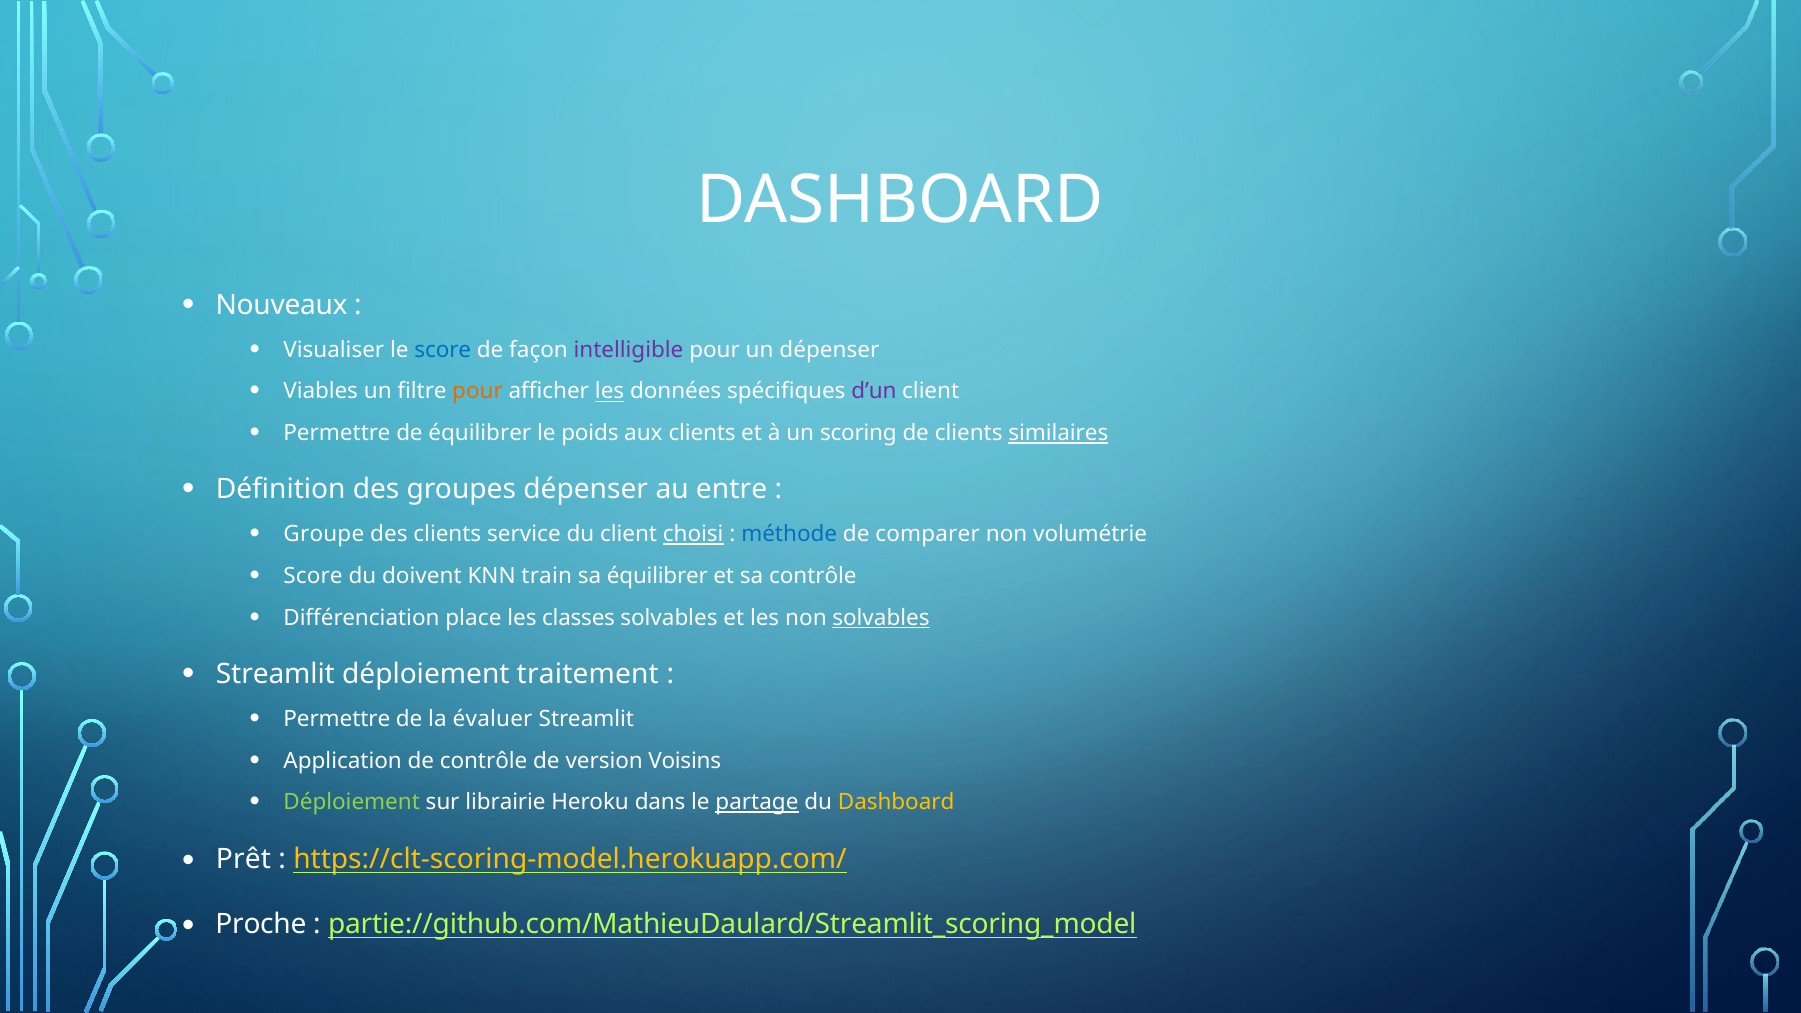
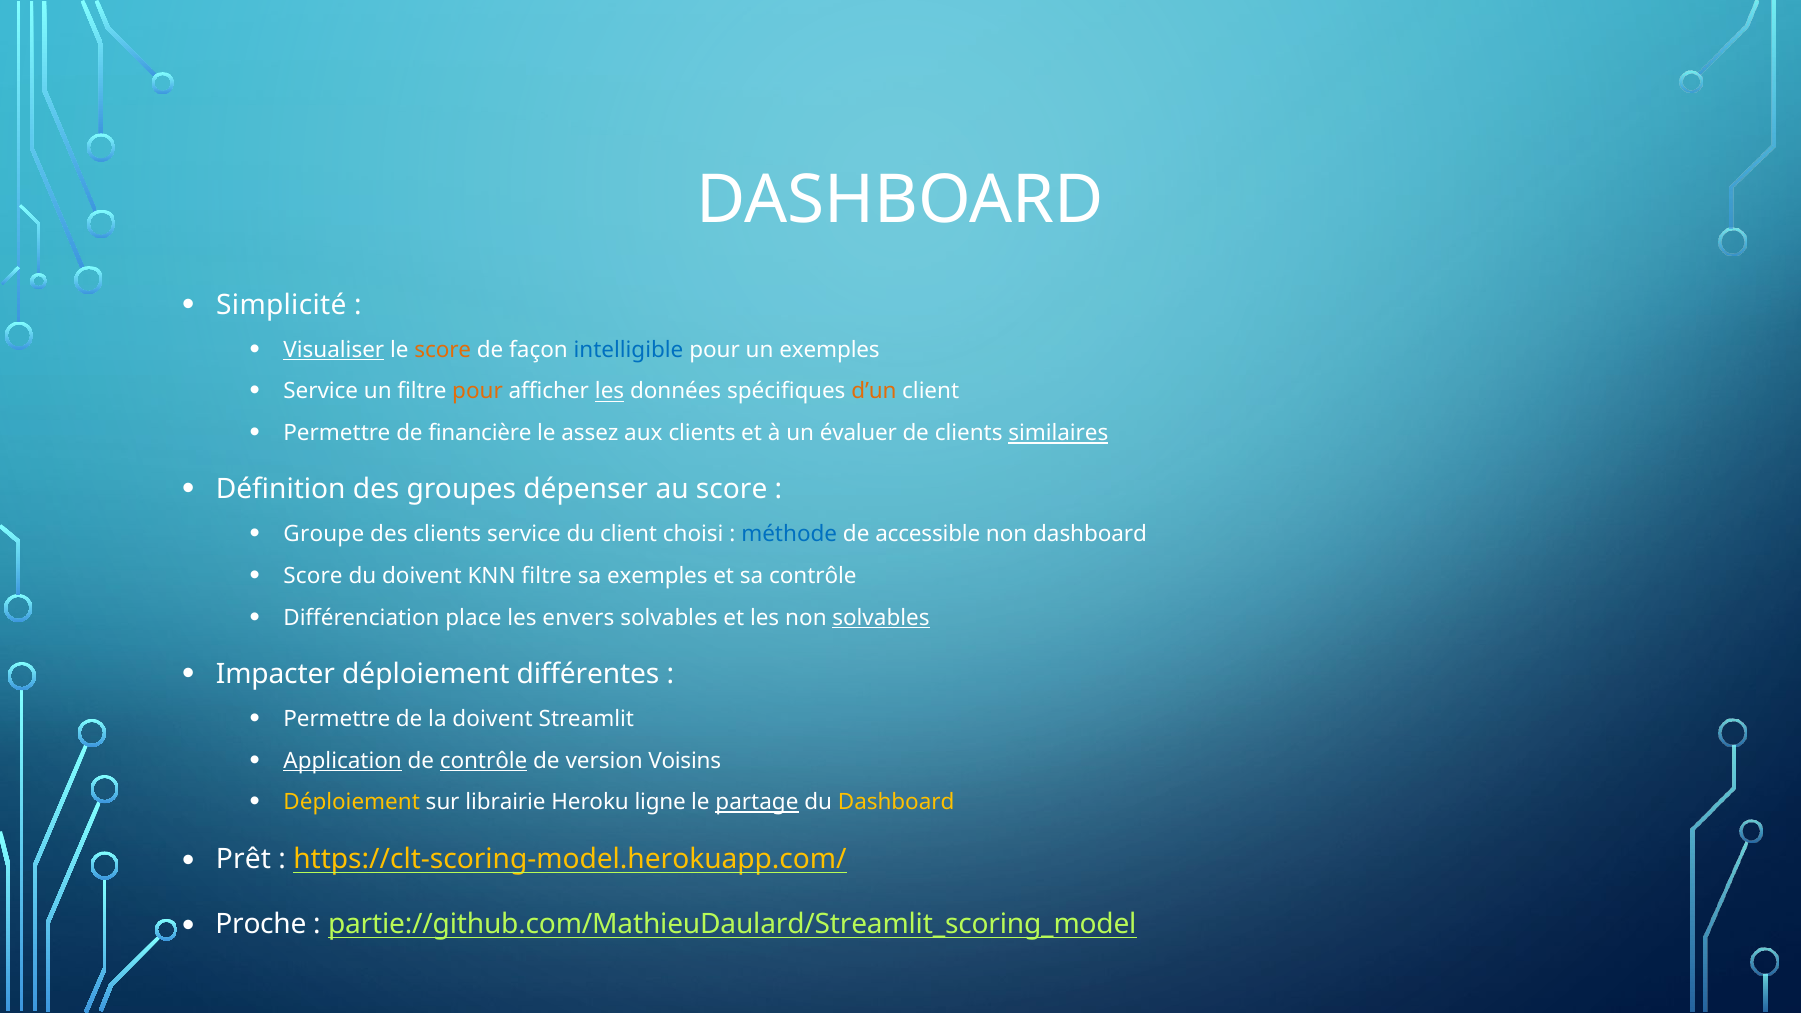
Nouveaux: Nouveaux -> Simplicité (281, 305)
Visualiser underline: none -> present (334, 350)
score colour: blue -> orange (443, 350)
intelligible colour: purple -> blue (628, 350)
un dépenser: dépenser -> exemples (830, 350)
Viables: Viables -> Service (321, 392)
d’un colour: purple -> orange (874, 392)
de équilibrer: équilibrer -> financière (480, 433)
poids: poids -> assez (590, 433)
scoring: scoring -> évaluer (858, 433)
au entre: entre -> score (732, 490)
choisi underline: present -> none (693, 534)
comparer: comparer -> accessible (928, 534)
non volumétrie: volumétrie -> dashboard (1090, 534)
KNN train: train -> filtre (547, 576)
sa équilibrer: équilibrer -> exemples (657, 576)
classes: classes -> envers (578, 618)
Streamlit: Streamlit -> Impacter (275, 674)
traitement: traitement -> différentes (588, 674)
la évaluer: évaluer -> doivent (493, 719)
Application underline: none -> present (343, 761)
contrôle underline: none -> present (484, 761)
Déploiement colour: light green -> yellow (352, 802)
dans: dans -> ligne (660, 802)
